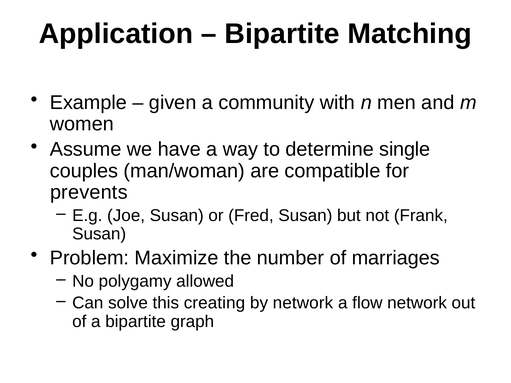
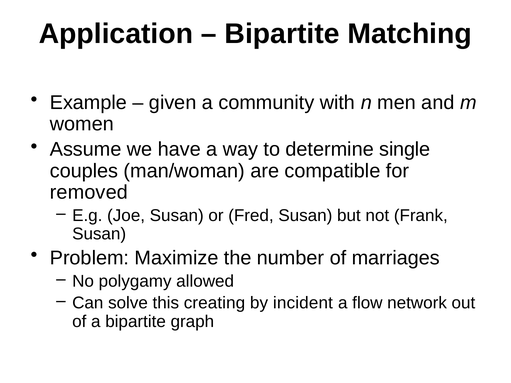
prevents: prevents -> removed (89, 192)
by network: network -> incident (303, 303)
